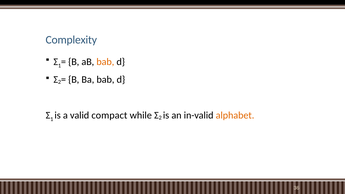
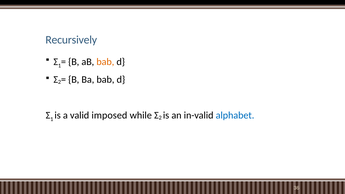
Complexity: Complexity -> Recursively (71, 40)
compact: compact -> imposed (109, 115)
alphabet colour: orange -> blue (235, 115)
